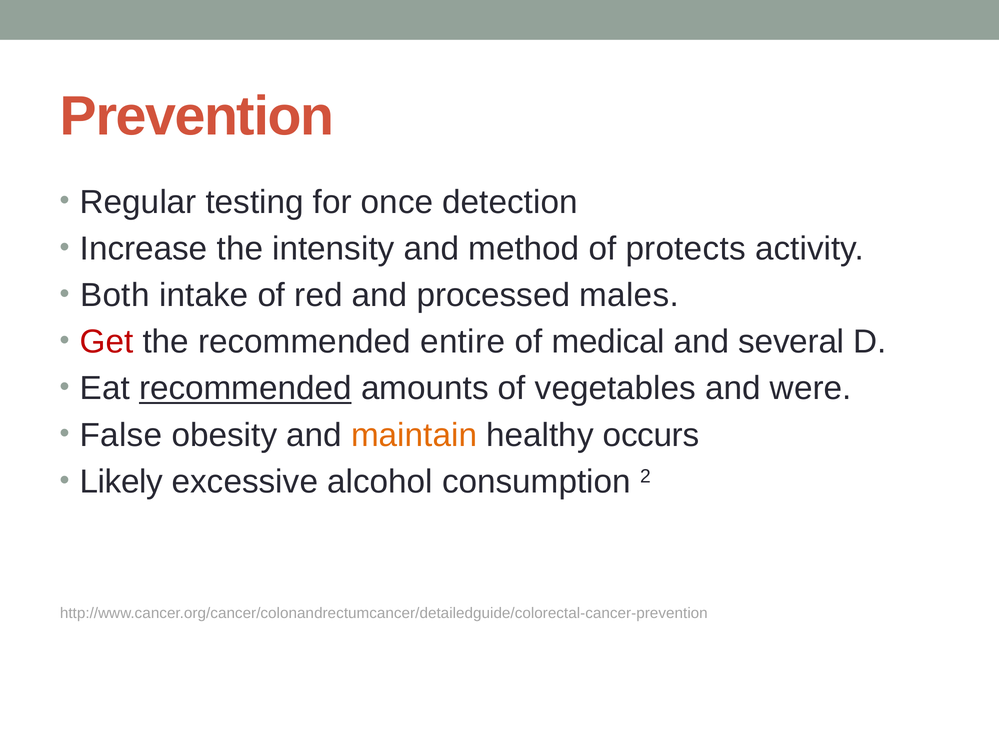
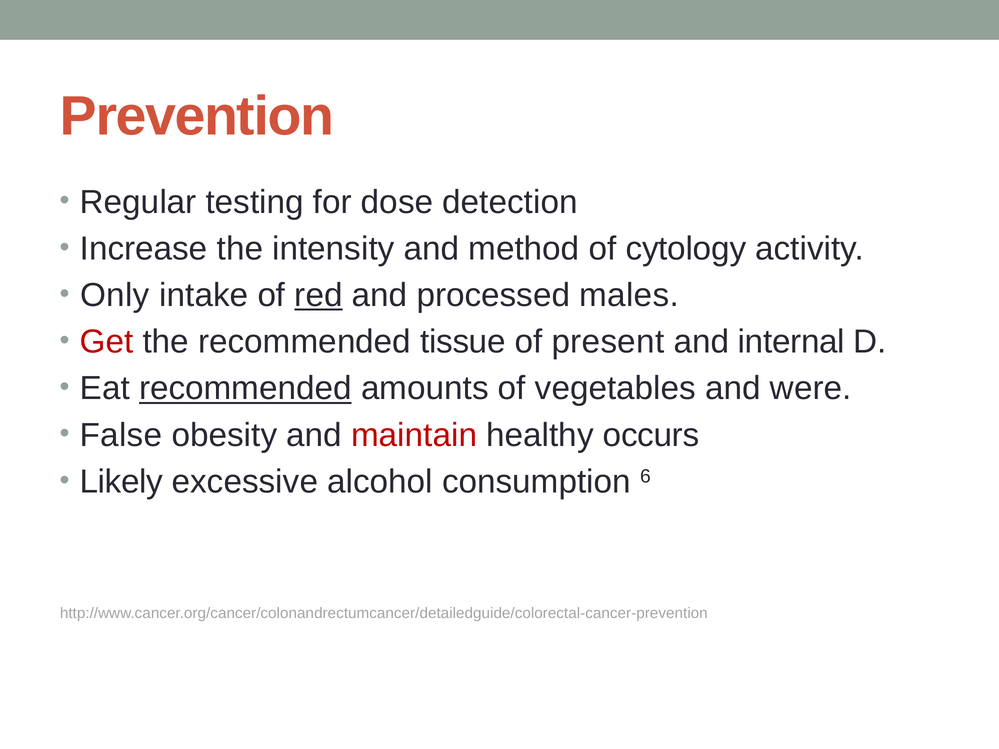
once: once -> dose (397, 202)
protects: protects -> cytology (686, 249)
Both: Both -> Only (115, 295)
red underline: none -> present (319, 295)
entire: entire -> tissue (463, 342)
medical: medical -> present (608, 342)
several: several -> internal (791, 342)
maintain colour: orange -> red (414, 435)
2: 2 -> 6 (645, 477)
